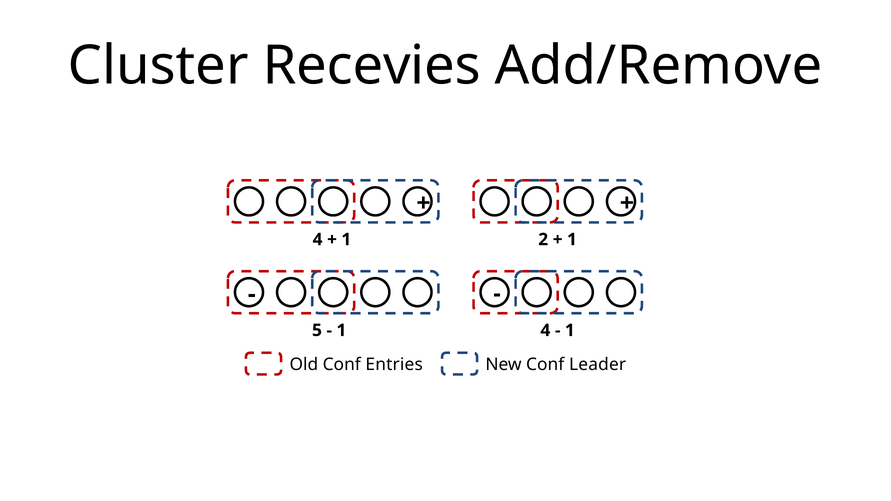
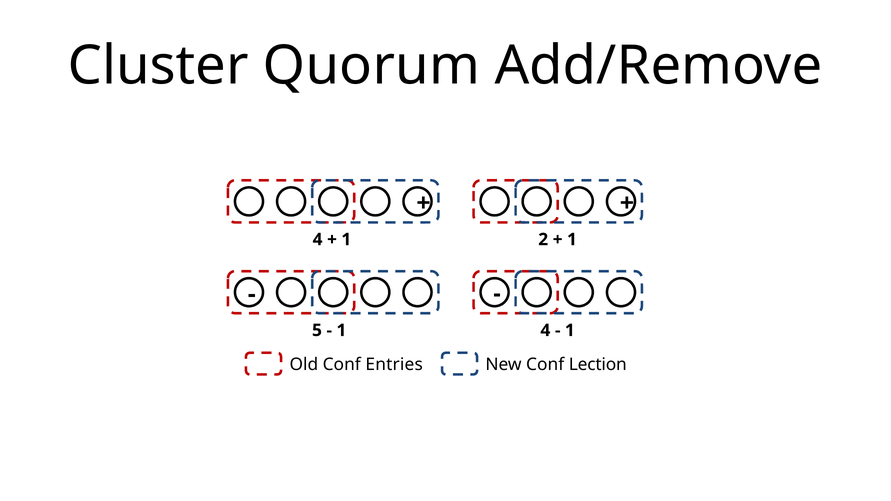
Recevies: Recevies -> Quorum (372, 66)
Leader: Leader -> Lection (598, 365)
